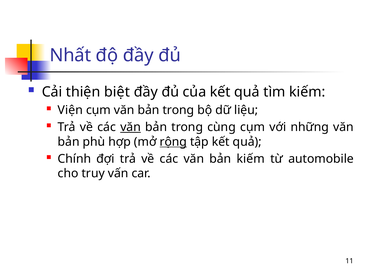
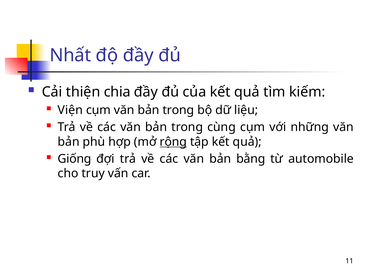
biệt: biệt -> chia (117, 92)
văn underline: present -> none (131, 127)
Chính: Chính -> Giống (74, 159)
bản kiếm: kiếm -> bằng (251, 159)
